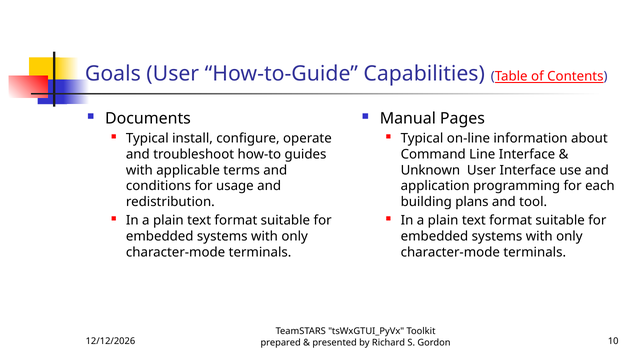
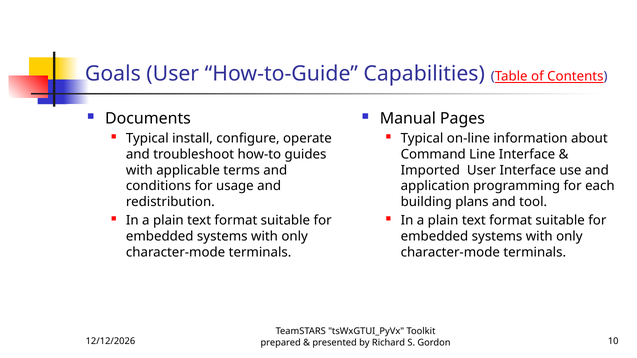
Unknown: Unknown -> Imported (430, 170)
